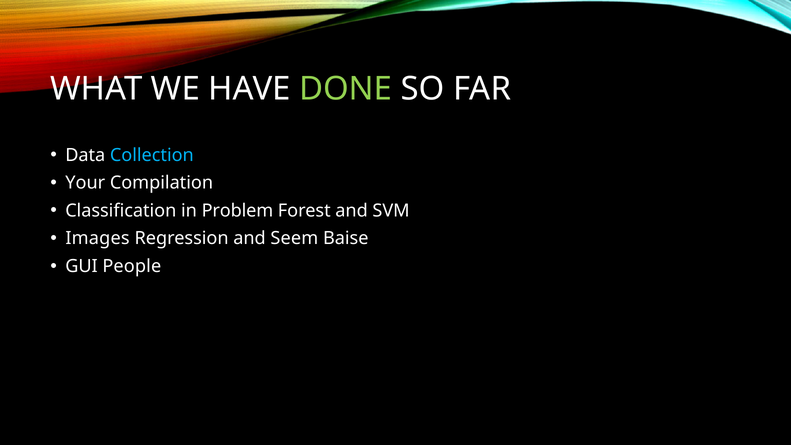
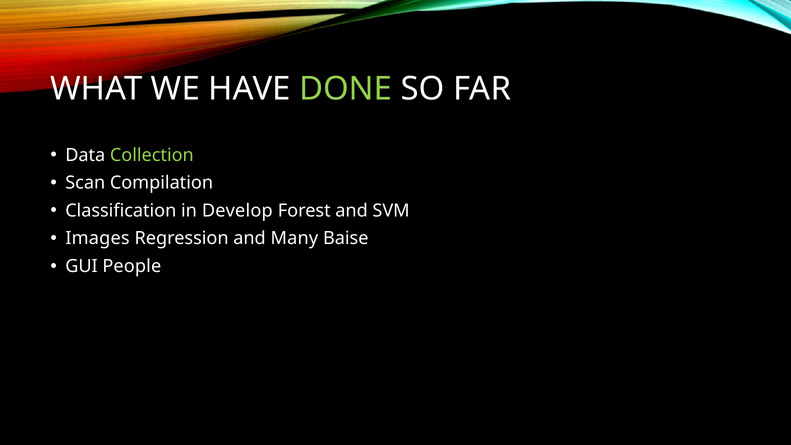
Collection colour: light blue -> light green (152, 155)
Your: Your -> Scan (85, 183)
Problem: Problem -> Develop (237, 211)
Seem: Seem -> Many (294, 238)
